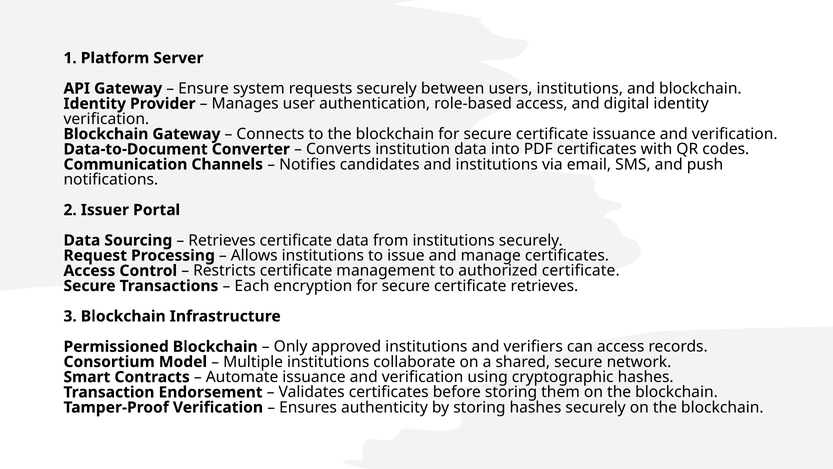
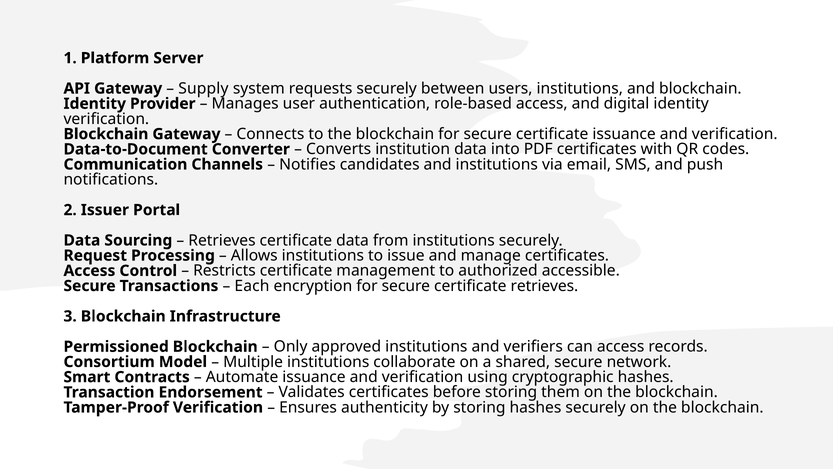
Ensure: Ensure -> Supply (203, 88)
authorized certificate: certificate -> accessible (581, 270)
